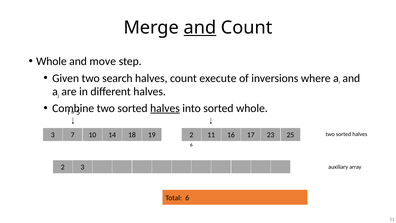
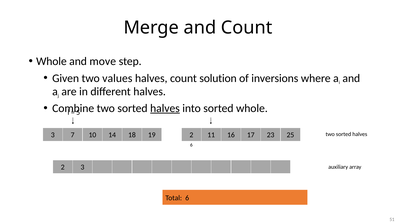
and underline: present -> none (200, 28)
search: search -> values (117, 78)
execute: execute -> solution (218, 78)
